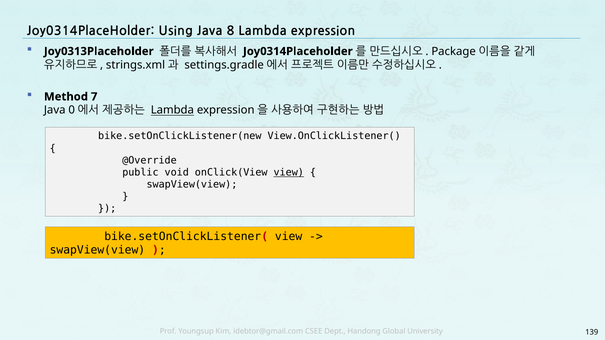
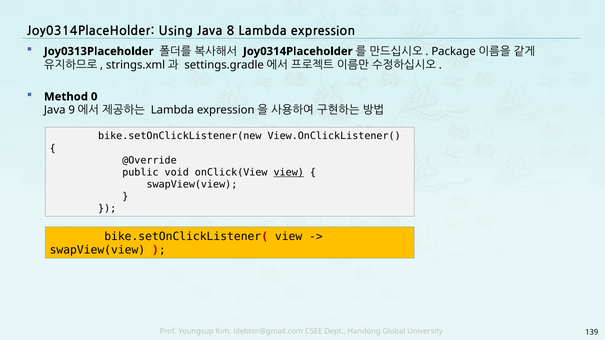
7: 7 -> 0 (94, 97)
0: 0 -> 9 (72, 110)
Lambda underline: present -> none (172, 110)
